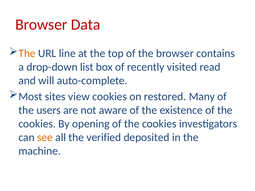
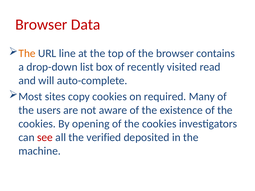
view: view -> copy (79, 97)
restored: restored -> required (165, 97)
see colour: orange -> red (45, 137)
